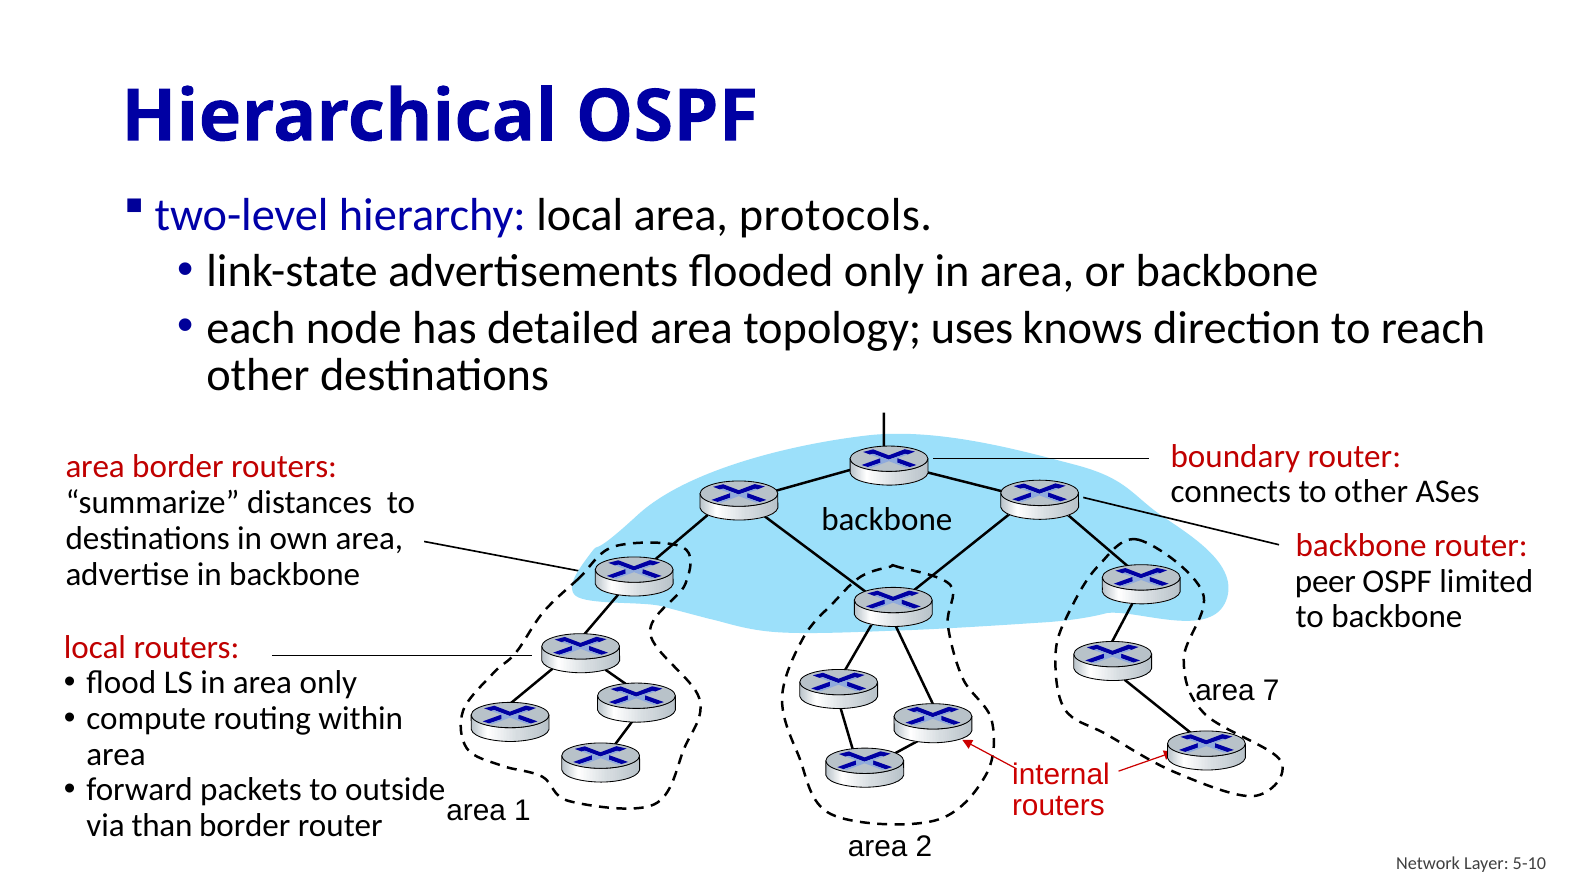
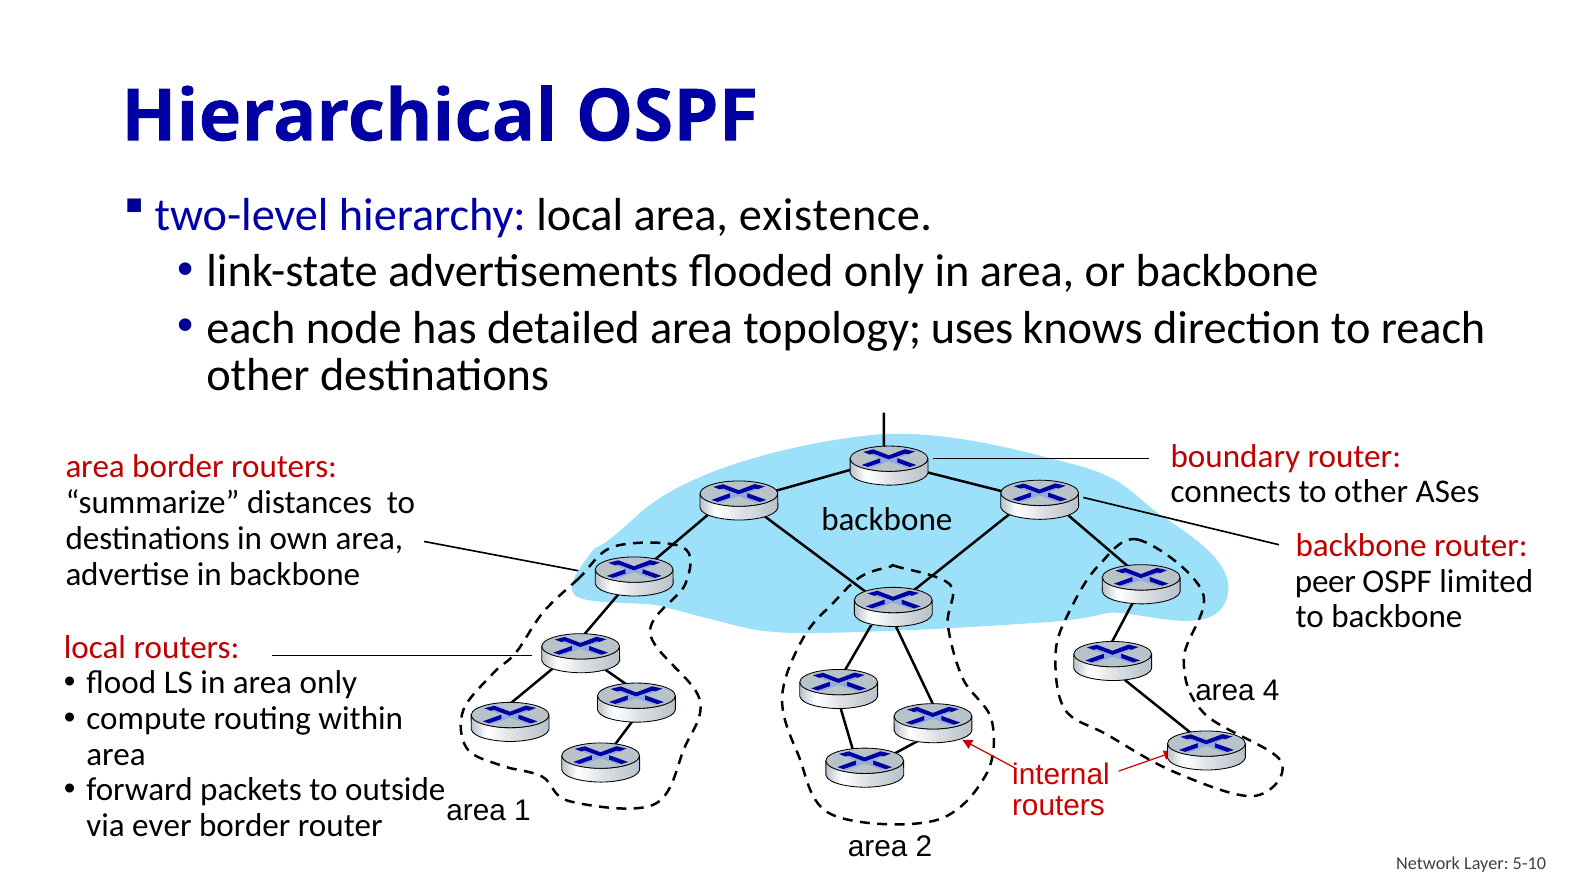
protocols: protocols -> existence (835, 215)
7: 7 -> 4 (1271, 690)
than: than -> ever (162, 826)
